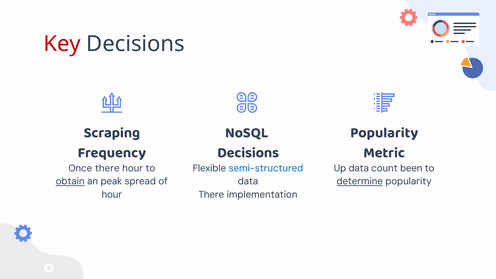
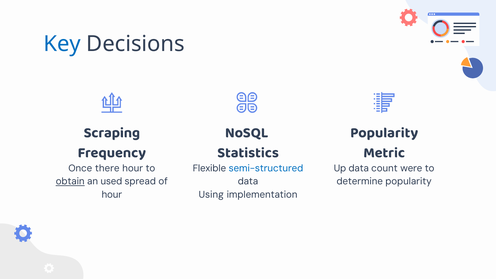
Key colour: red -> blue (62, 44)
Decisions: Decisions -> Statistics (248, 152)
been: been -> were (411, 168)
peak: peak -> used (111, 181)
determine underline: present -> none (360, 181)
There: There -> Using (211, 195)
